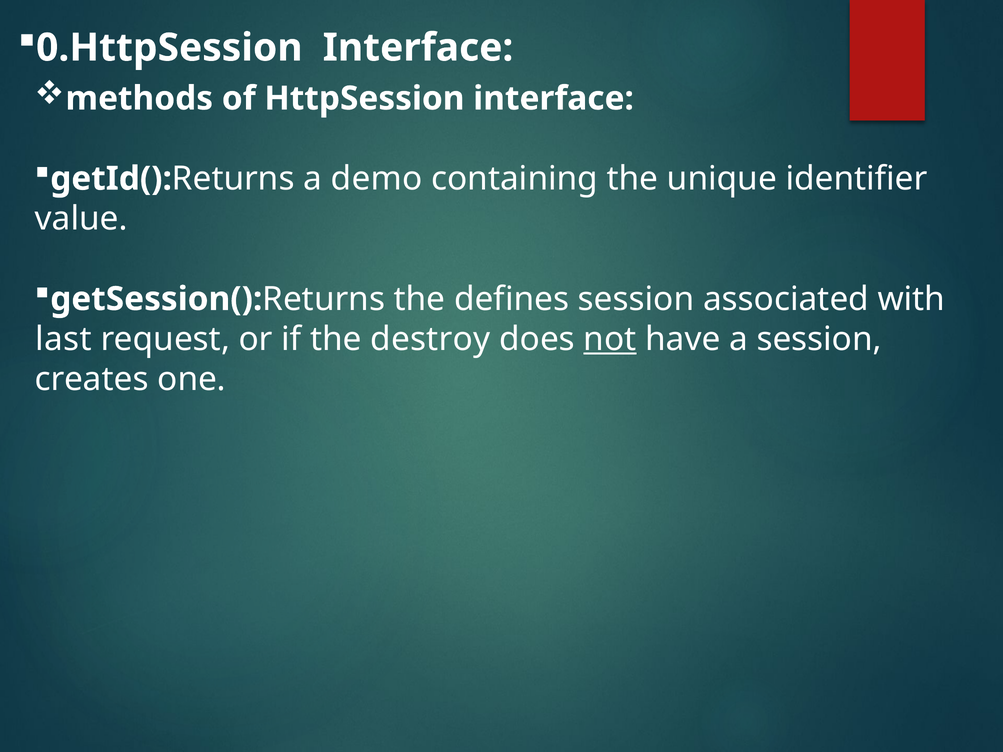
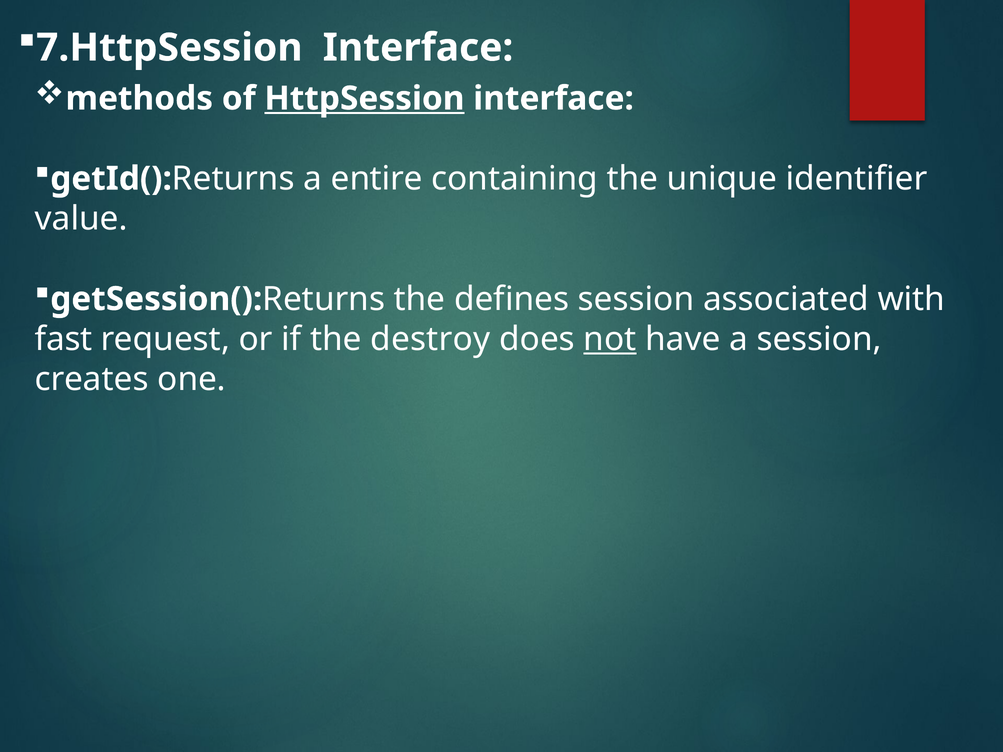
0.HttpSession: 0.HttpSession -> 7.HttpSession (169, 48)
HttpSession underline: none -> present (364, 99)
demo: demo -> entire (377, 179)
last: last -> fast (64, 339)
